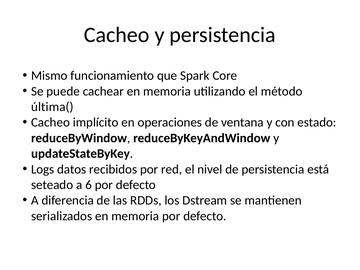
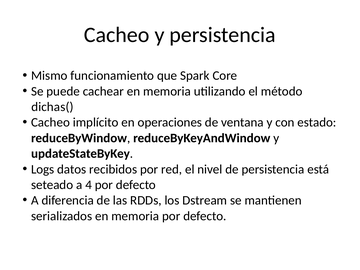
última(: última( -> dichas( (52, 107)
6: 6 -> 4 (89, 185)
